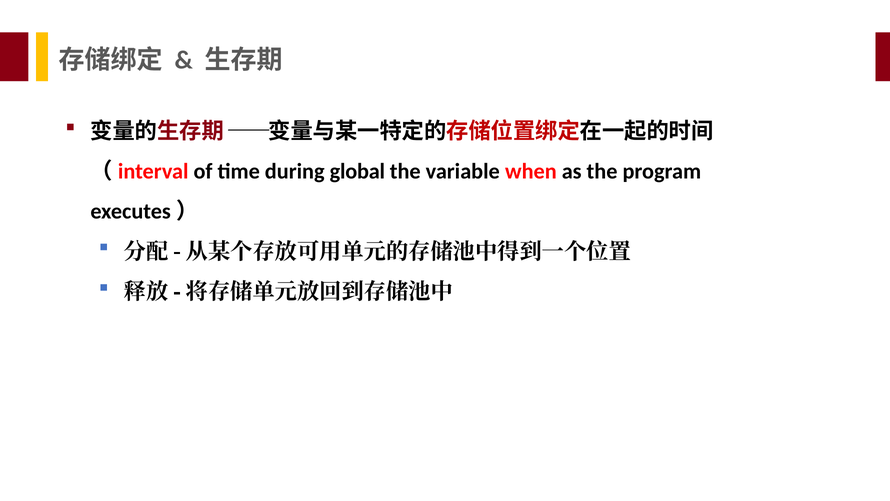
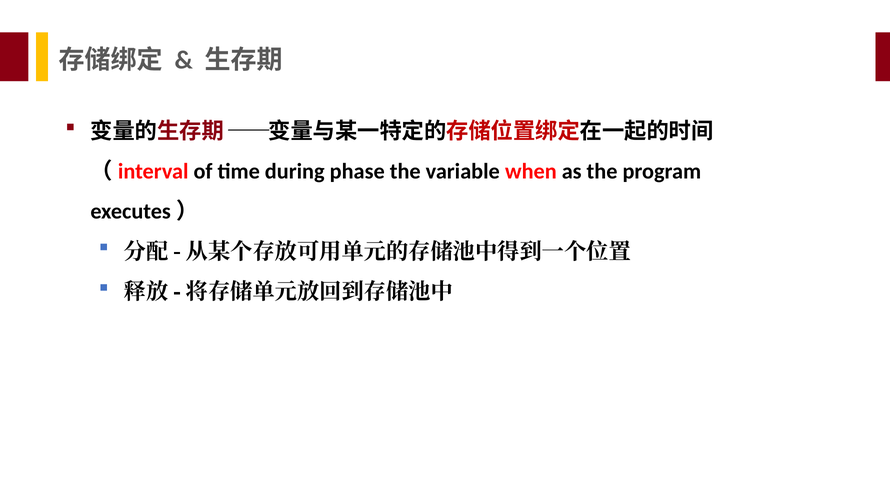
global: global -> phase (357, 171)
